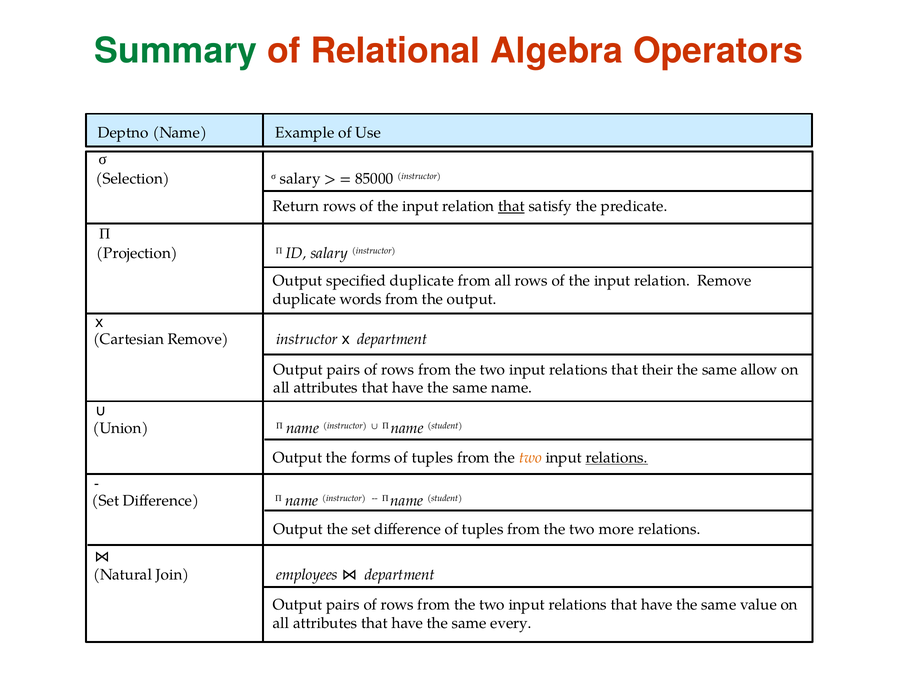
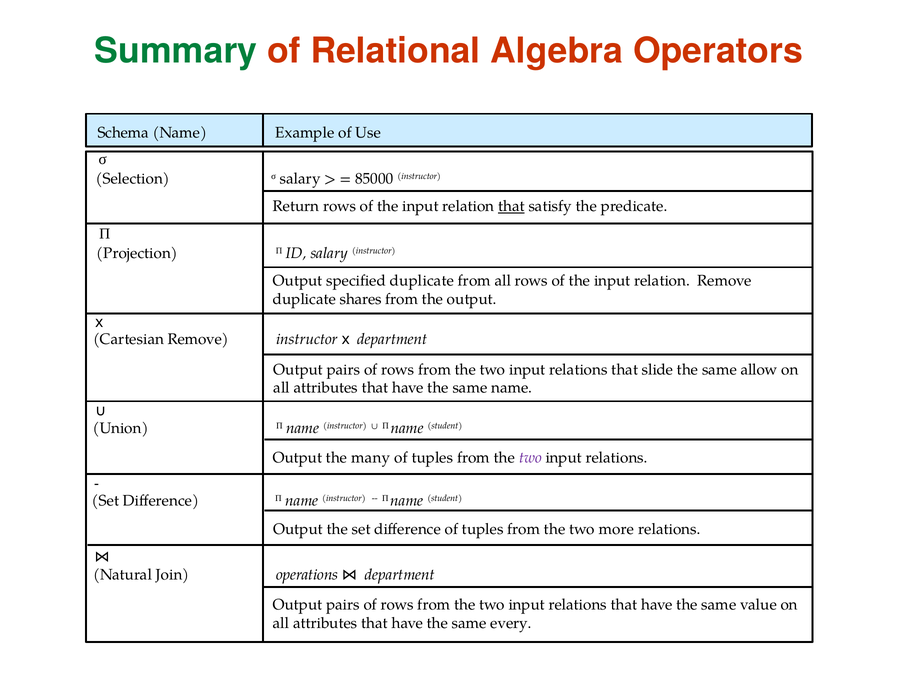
Deptno: Deptno -> Schema (123, 133)
words: words -> shares (361, 299)
their: their -> slide (658, 370)
forms: forms -> many (371, 458)
two colour: orange -> purple (531, 458)
relations underline: present -> none (617, 458)
employees: employees -> operations (307, 575)
